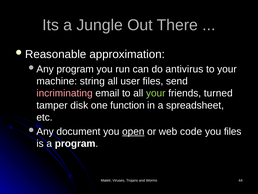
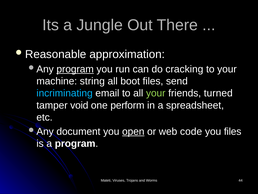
program underline: none -> present (75, 69)
antivirus: antivirus -> cracking (184, 69)
user: user -> boot (130, 81)
incriminating colour: pink -> light blue (65, 93)
disk: disk -> void (79, 105)
function: function -> perform (127, 105)
